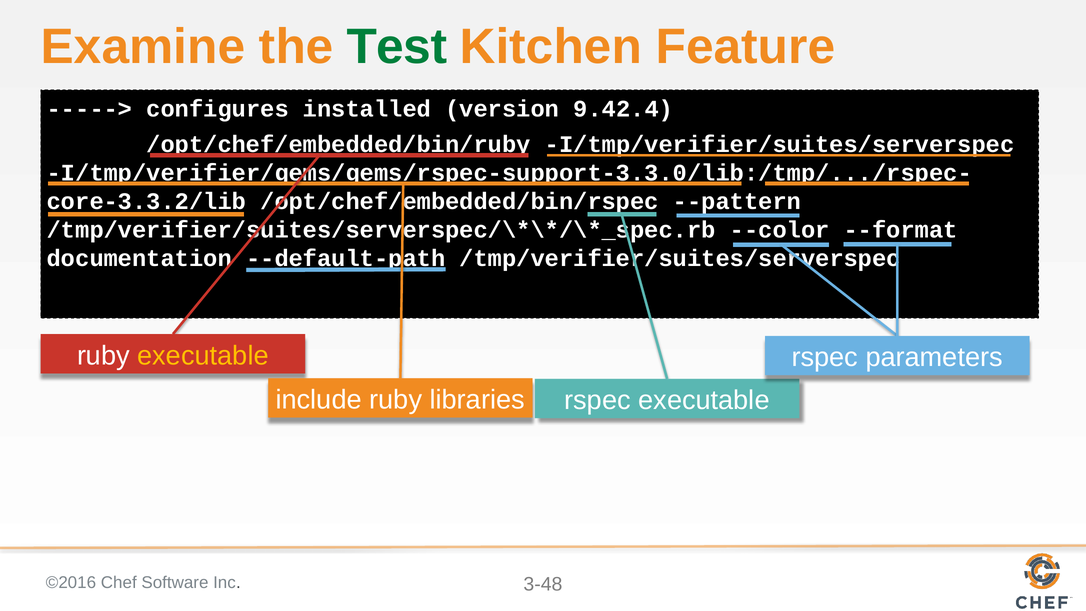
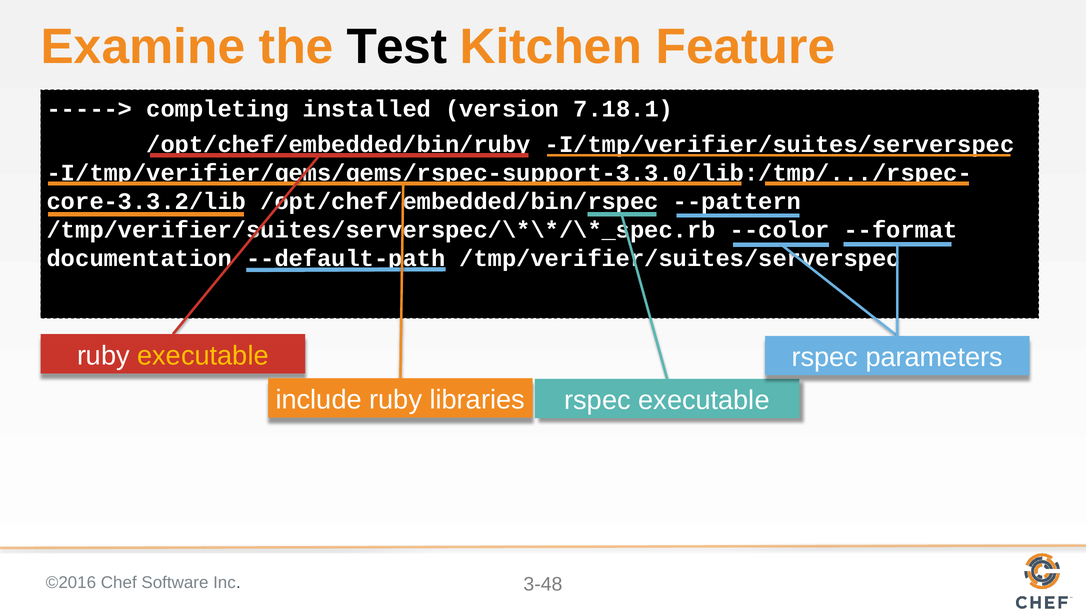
Test colour: green -> black (397, 47)
configures: configures -> completing (218, 109)
9.42.4: 9.42.4 -> 7.18.1 (623, 109)
